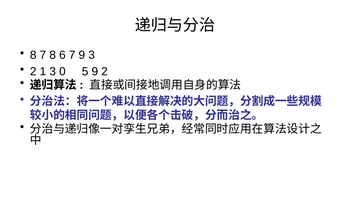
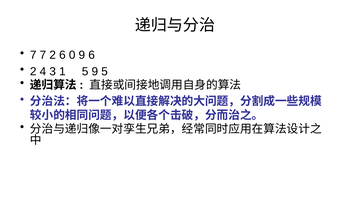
8: 8 -> 7 (33, 55)
7 8: 8 -> 2 (53, 55)
6 7: 7 -> 0 (72, 55)
9 3: 3 -> 6 (92, 55)
1: 1 -> 4 (43, 71)
0: 0 -> 1 (62, 71)
9 2: 2 -> 5 (105, 71)
